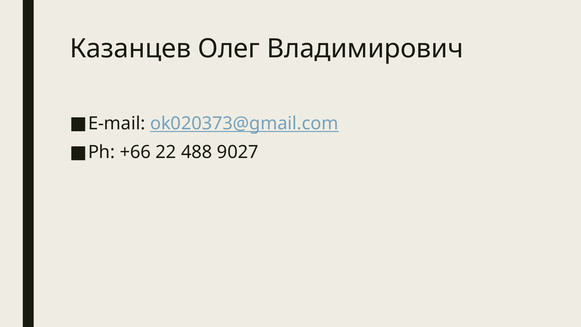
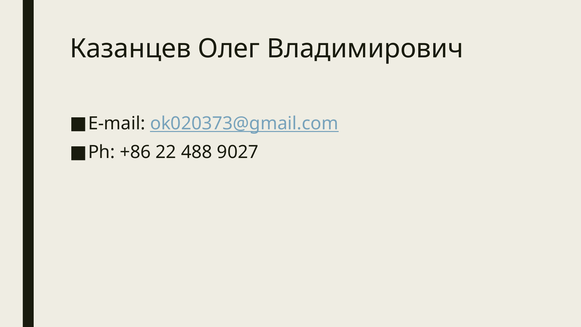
+66: +66 -> +86 (135, 152)
